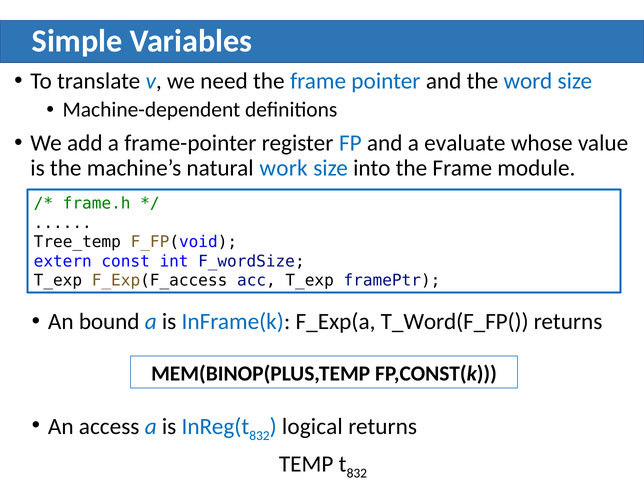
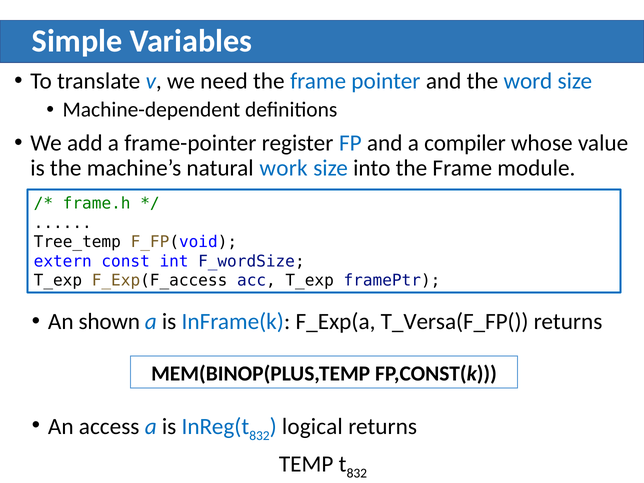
evaluate: evaluate -> compiler (465, 143)
bound: bound -> shown (109, 322)
T_Word(F_FP(: T_Word(F_FP( -> T_Versa(F_FP( (455, 322)
